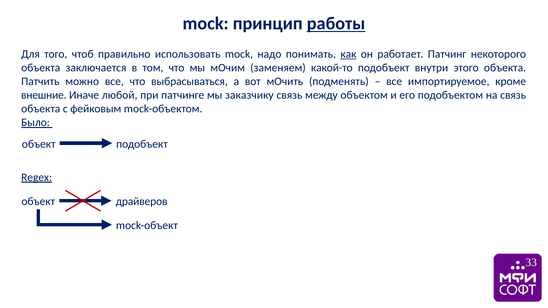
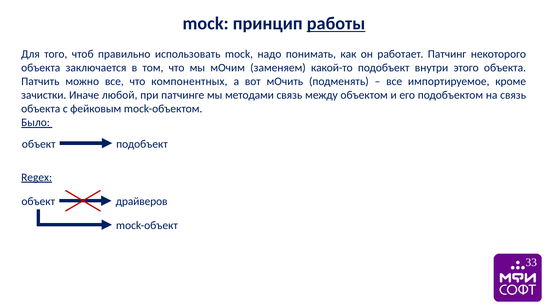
как underline: present -> none (348, 54)
выбрасываться: выбрасываться -> компонентных (189, 81)
внешние: внешние -> зачистки (44, 95)
заказчику: заказчику -> методами (249, 95)
